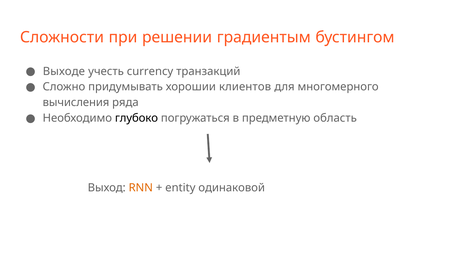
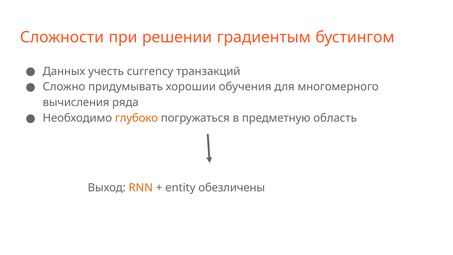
Выходе: Выходе -> Данных (64, 71)
клиентов: клиентов -> обучения (245, 87)
глубоко colour: black -> orange (136, 118)
одинаковой: одинаковой -> обезличены (232, 188)
